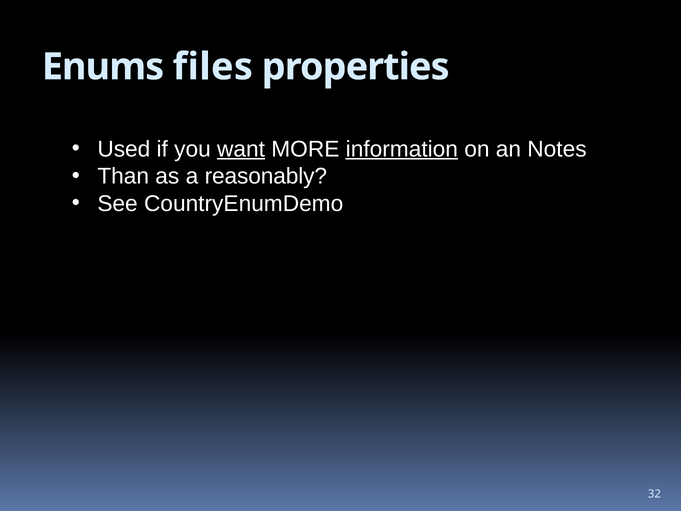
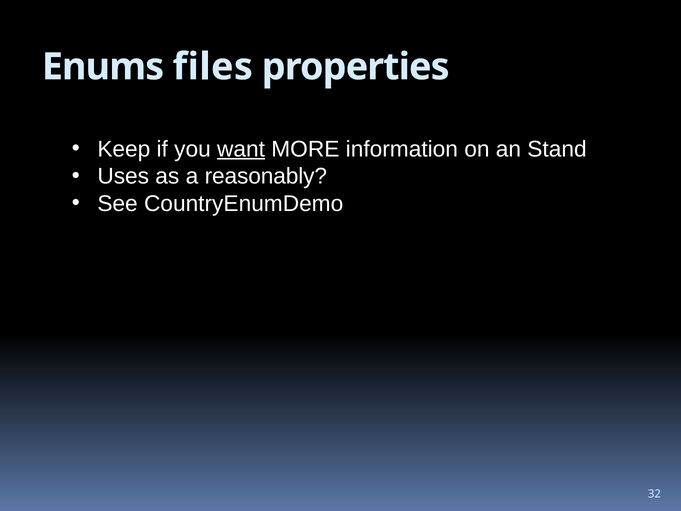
Used: Used -> Keep (124, 149)
information underline: present -> none (402, 149)
Notes: Notes -> Stand (557, 149)
Than: Than -> Uses (123, 176)
